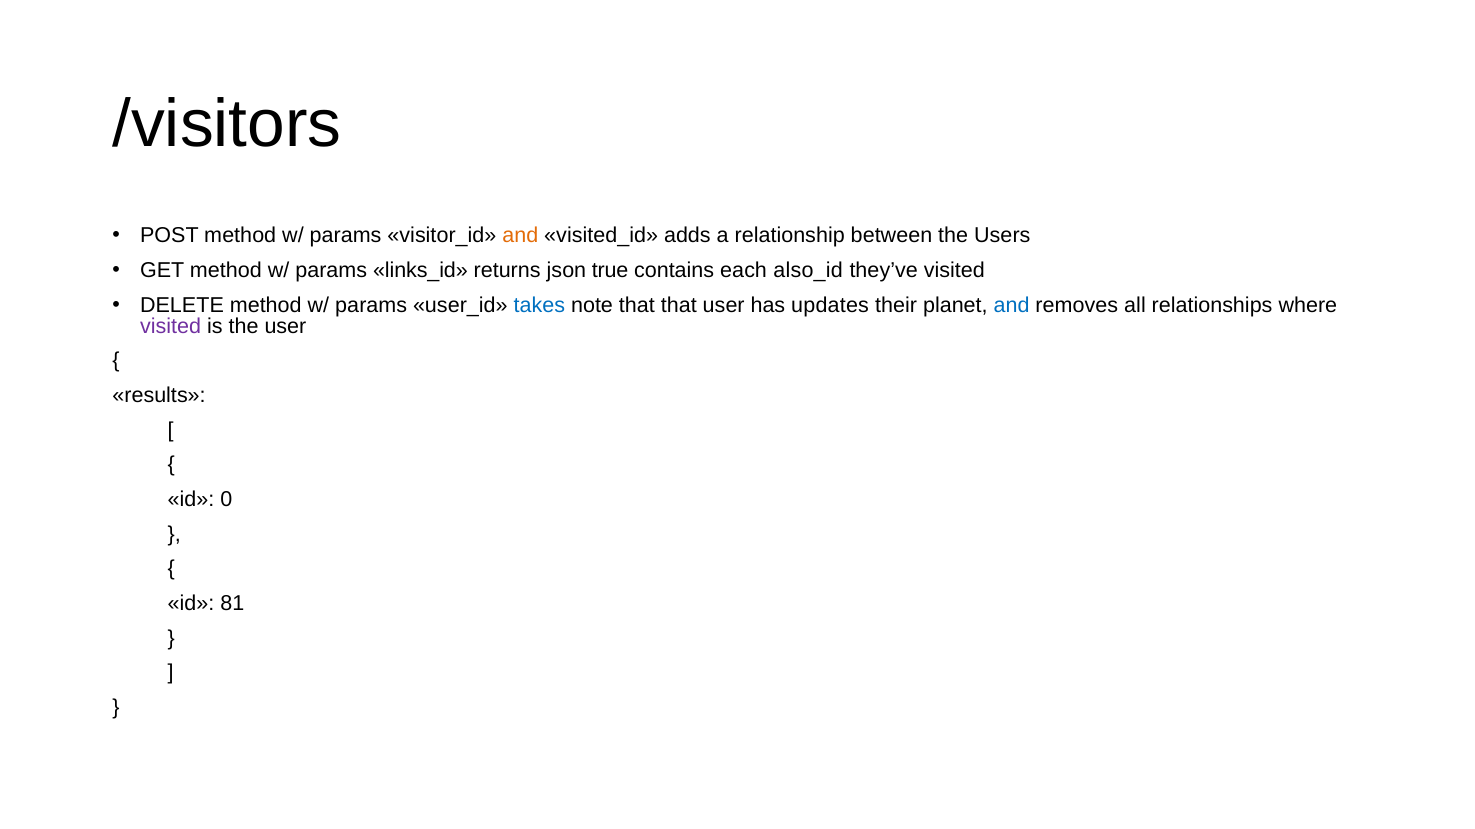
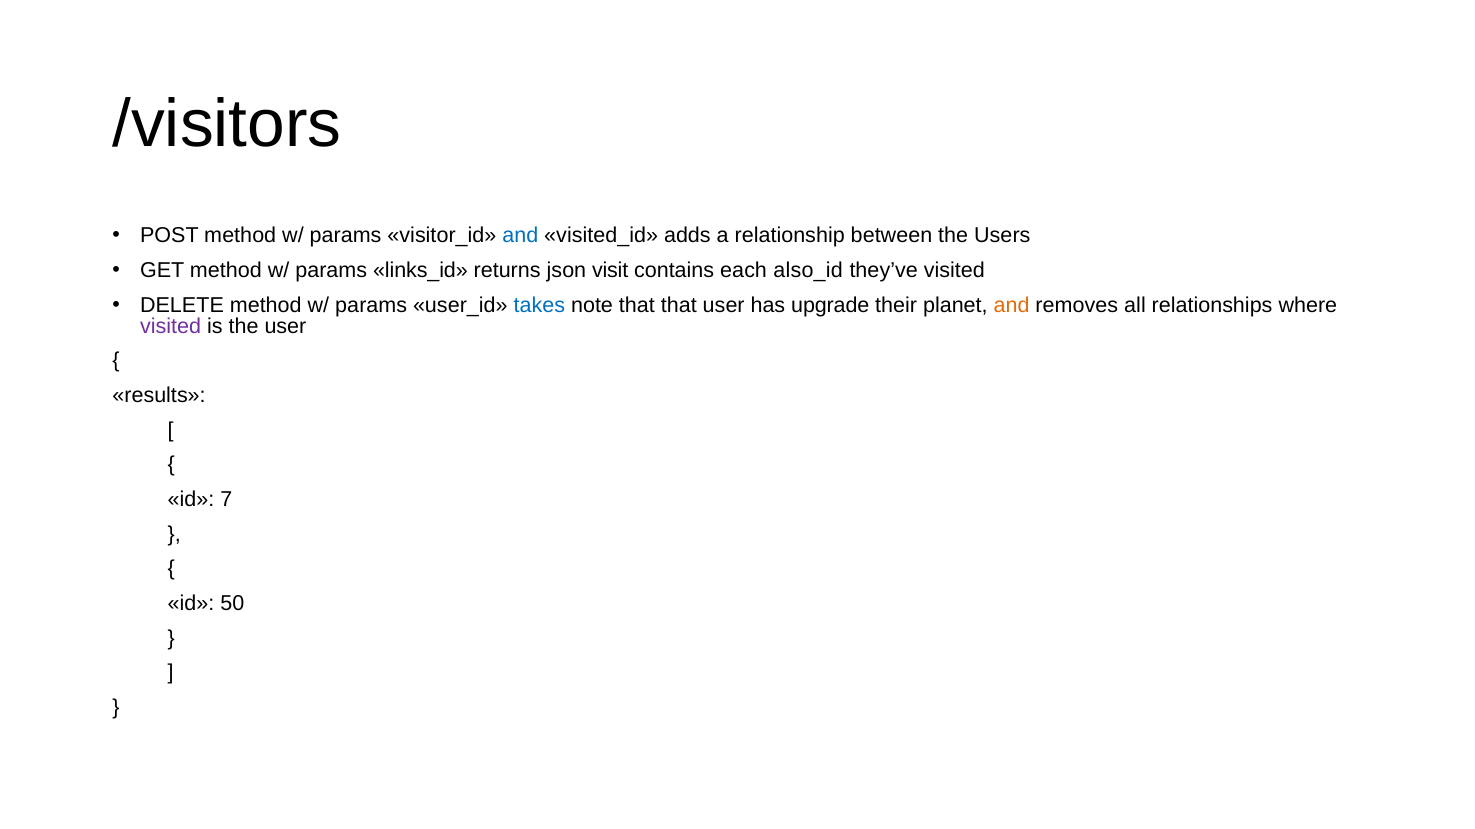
and colour: orange -> blue (520, 236)
true: true -> visit (610, 271)
updates: updates -> upgrade (830, 305)
and colour: blue -> orange (1012, 305)
0: 0 -> 7 (226, 500)
81: 81 -> 50 (232, 604)
